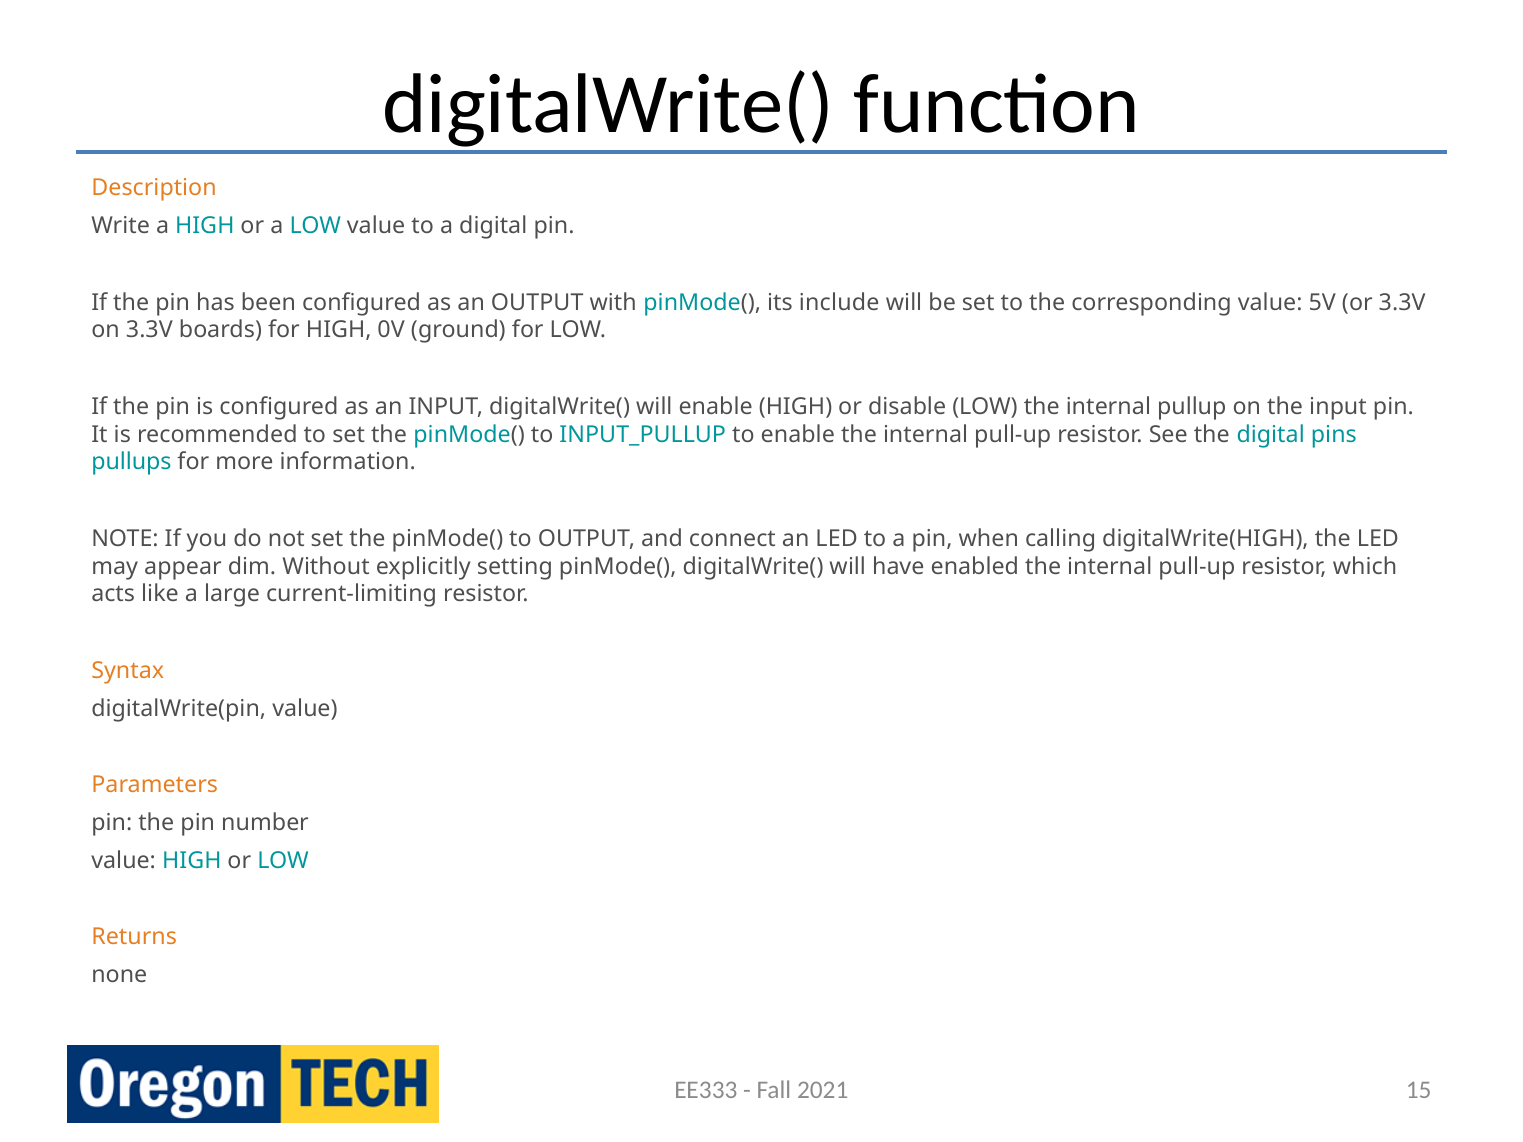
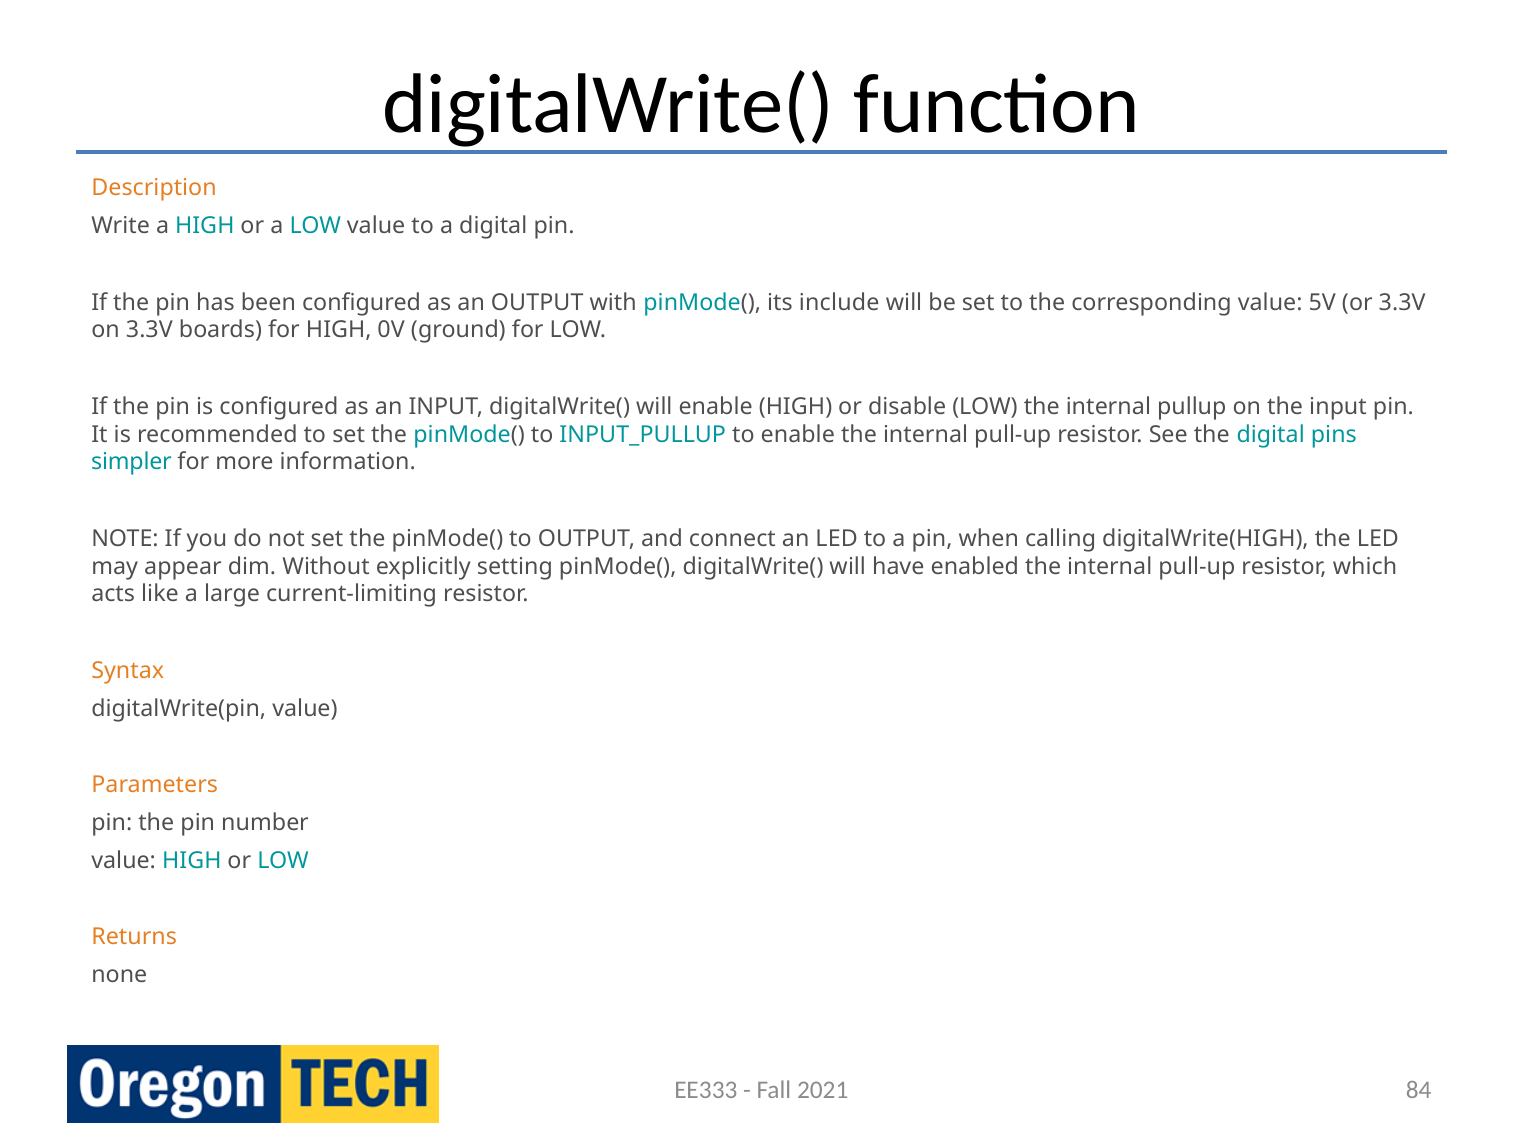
pullups: pullups -> simpler (132, 462)
15: 15 -> 84 (1419, 1091)
